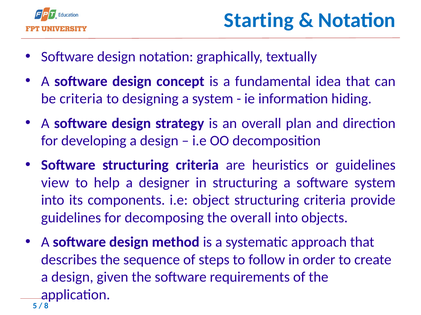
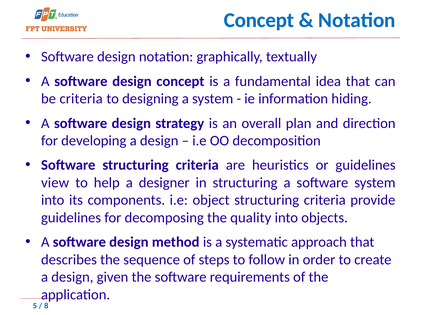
Starting: Starting -> Concept (259, 20)
the overall: overall -> quality (251, 218)
